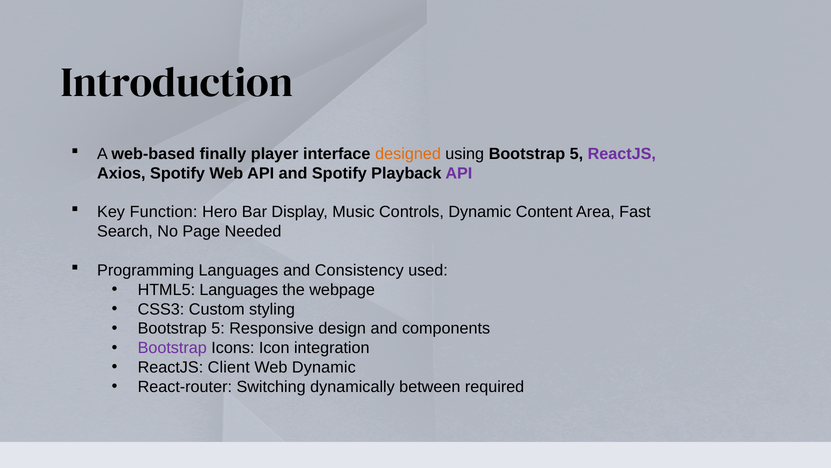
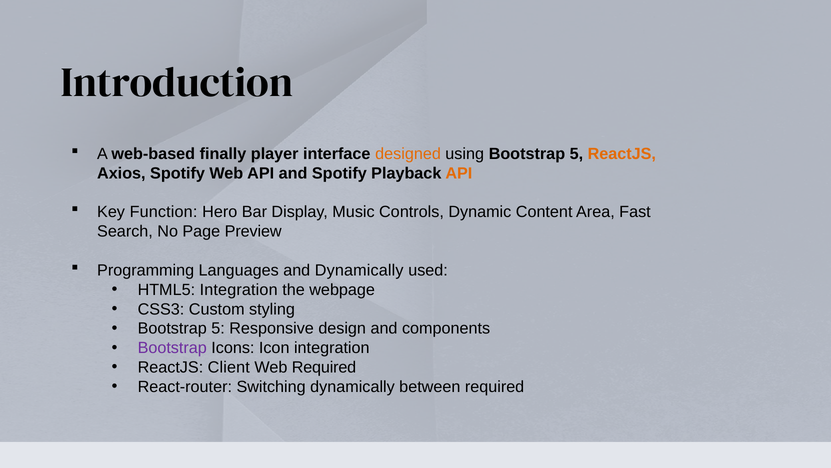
ReactJS colour: purple -> orange (622, 154)
API colour: purple -> orange (459, 173)
Needed: Needed -> Preview (253, 231)
and Consistency: Consistency -> Dynamically (359, 270)
HTML5 Languages: Languages -> Integration (239, 289)
Web Dynamic: Dynamic -> Required (324, 367)
